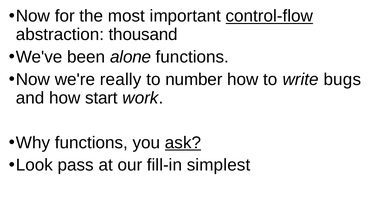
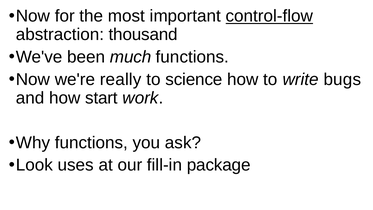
alone: alone -> much (131, 57)
number: number -> science (194, 79)
ask underline: present -> none (183, 143)
pass: pass -> uses (76, 165)
simplest: simplest -> package (219, 165)
